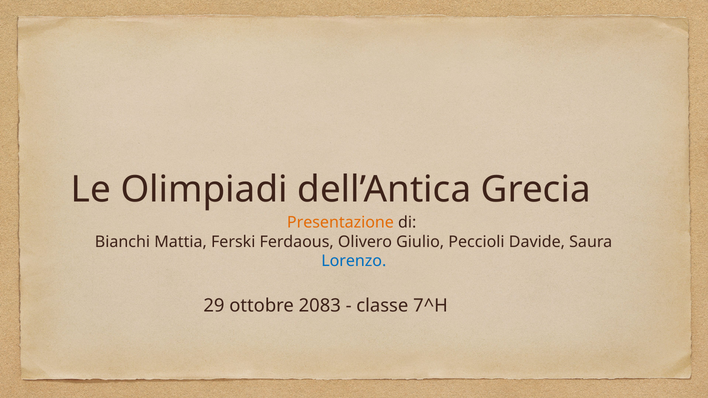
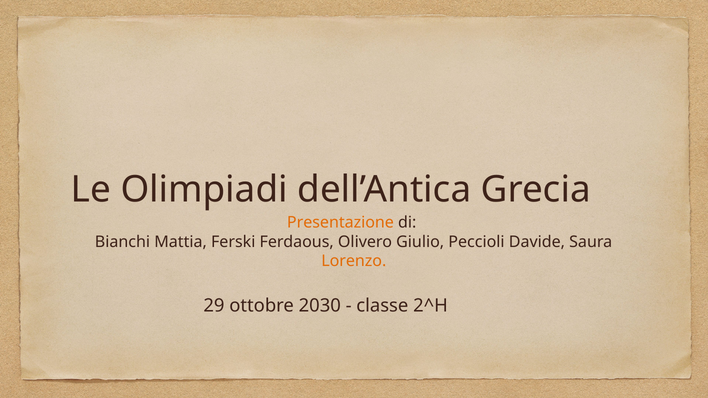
Lorenzo colour: blue -> orange (354, 261)
2083: 2083 -> 2030 (320, 306)
7^H: 7^H -> 2^H (431, 306)
